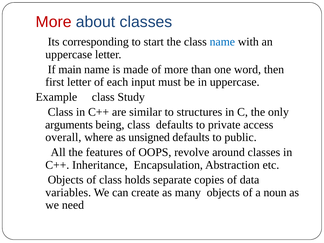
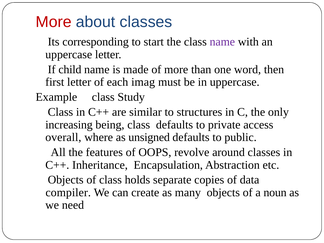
name colour: blue -> purple (222, 42)
main: main -> child (70, 69)
input: input -> imag (143, 82)
arguments: arguments -> increasing (69, 125)
variables: variables -> compiler (68, 193)
